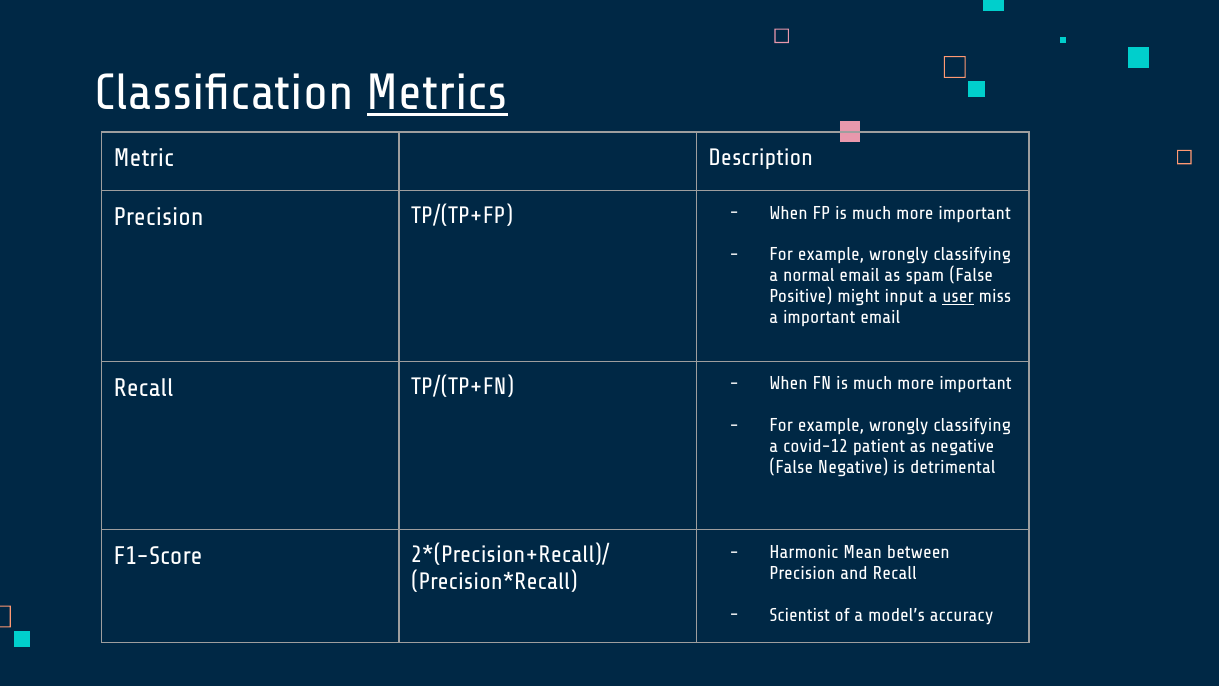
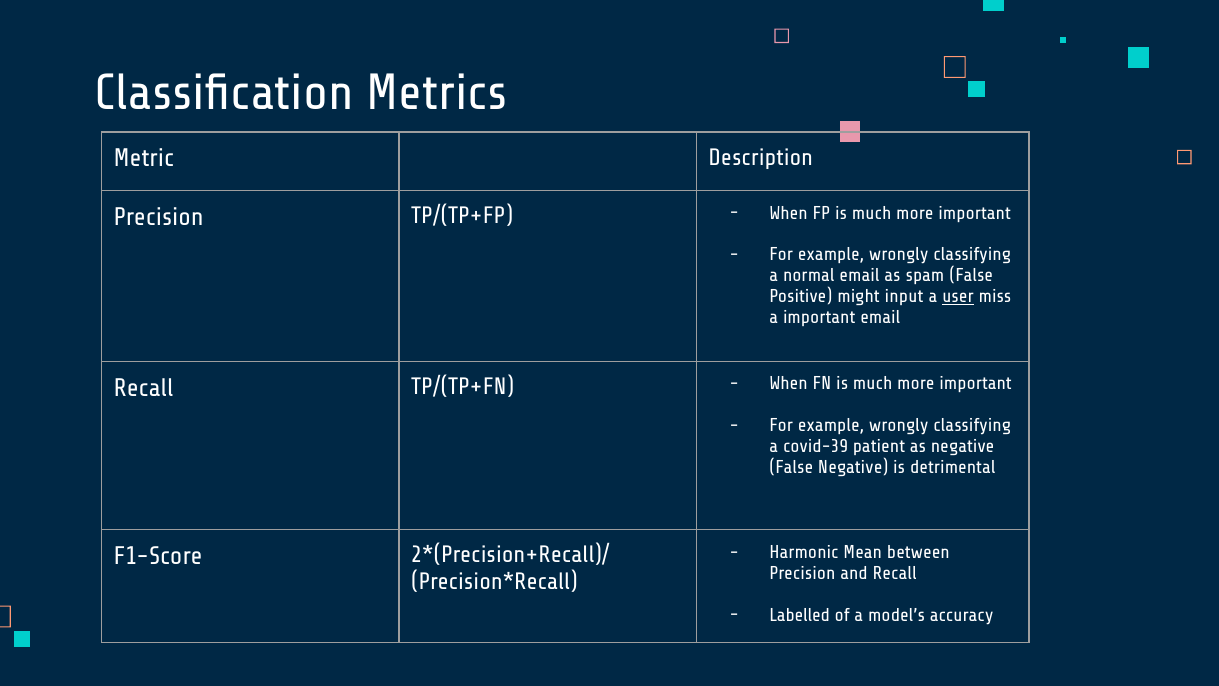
Metrics underline: present -> none (437, 93)
covid-12: covid-12 -> covid-39 (816, 446)
Scientist: Scientist -> Labelled (800, 615)
